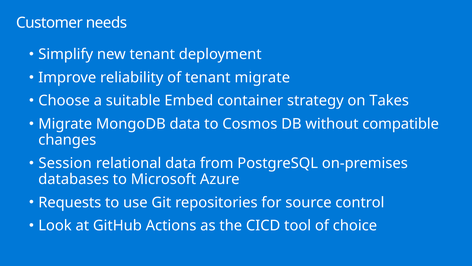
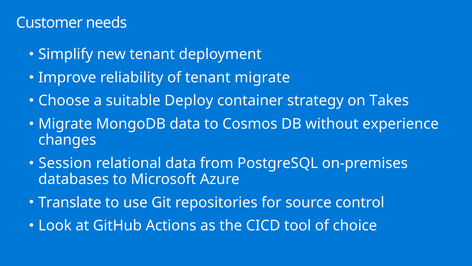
Embed: Embed -> Deploy (189, 101)
compatible: compatible -> experience (401, 124)
Requests: Requests -> Translate (70, 202)
